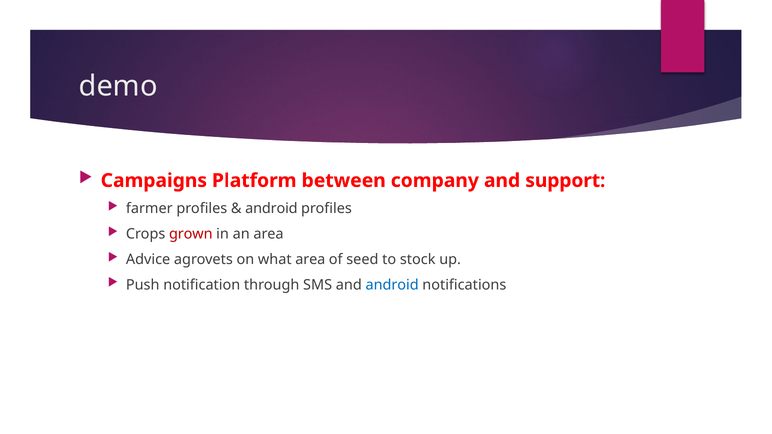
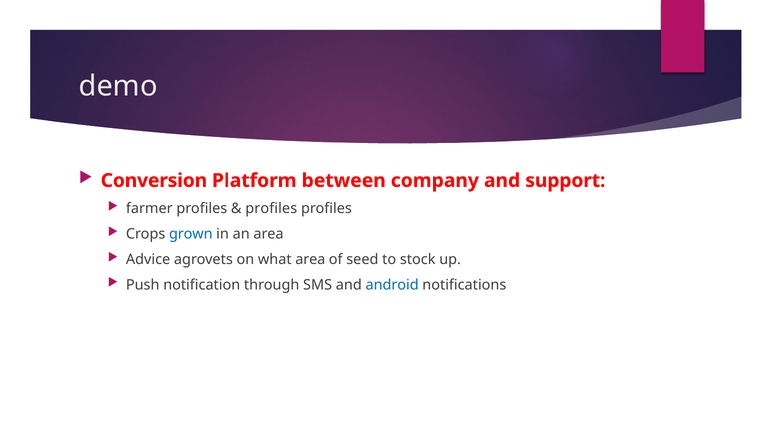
Campaigns: Campaigns -> Conversion (154, 181)
android: android -> profiles (271, 209)
grown colour: red -> blue (191, 234)
